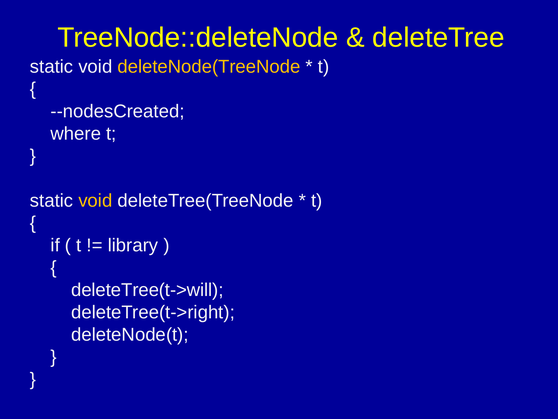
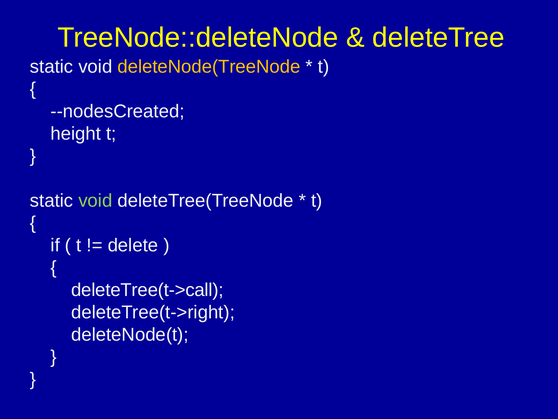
where: where -> height (76, 134)
void colour: yellow -> light green (95, 200)
library: library -> delete (133, 245)
deleteTree(t->will: deleteTree(t->will -> deleteTree(t->call (147, 290)
